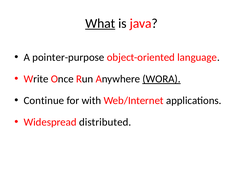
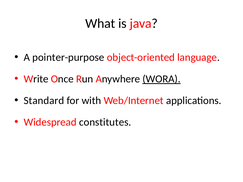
What underline: present -> none (100, 23)
Continue: Continue -> Standard (44, 101)
distributed: distributed -> constitutes (105, 122)
